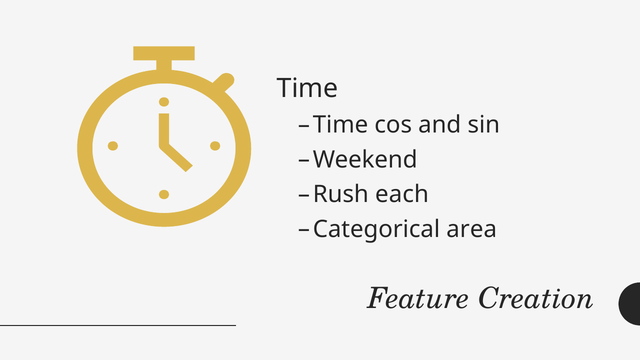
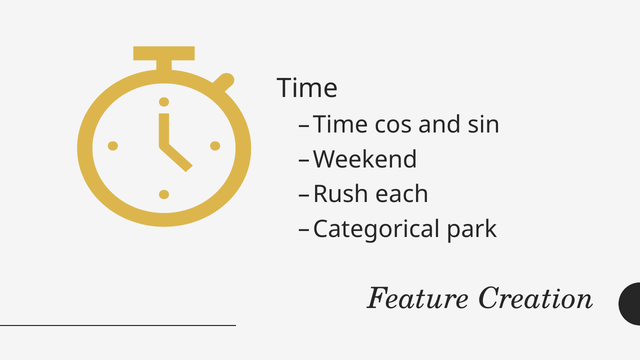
area: area -> park (472, 229)
